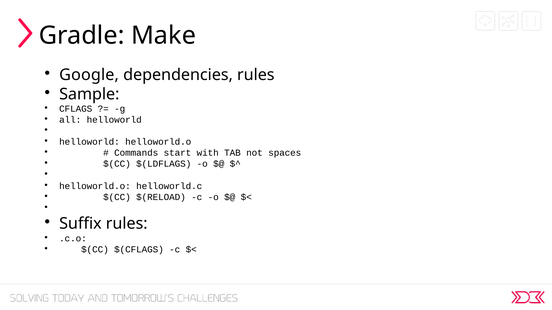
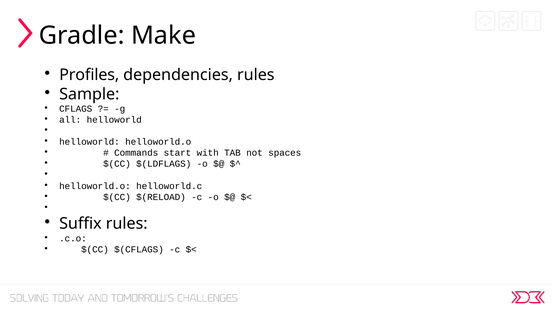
Google: Google -> Profiles (89, 75)
